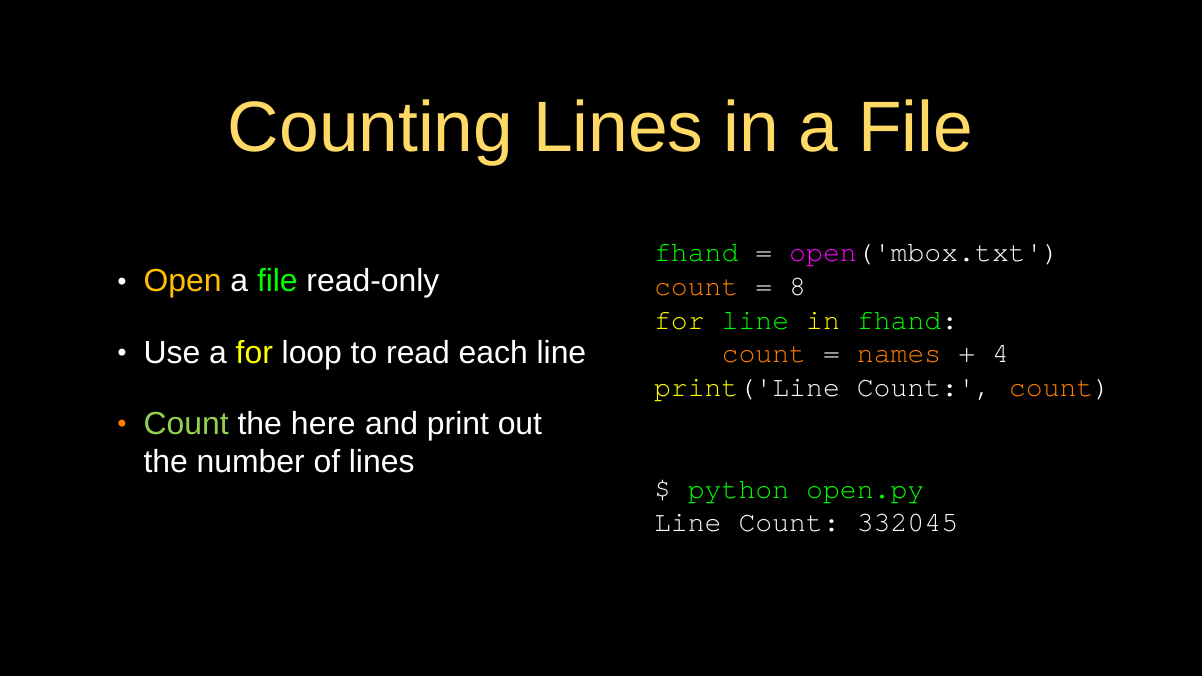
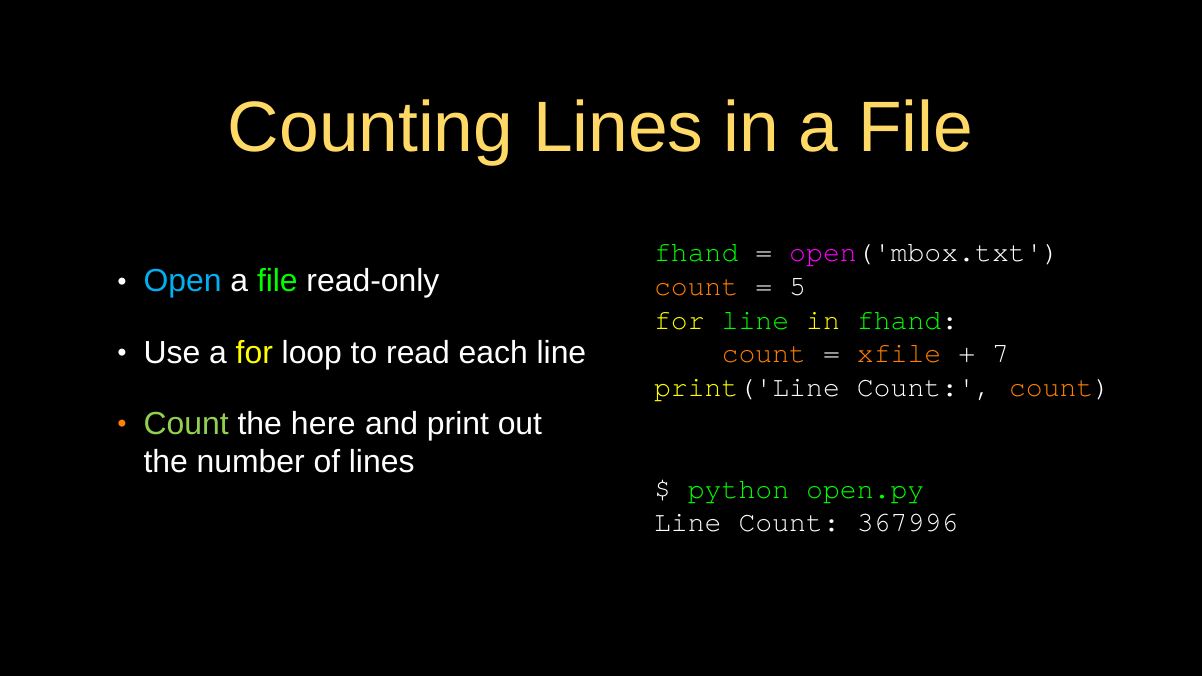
Open colour: yellow -> light blue (183, 281)
8: 8 -> 5 (798, 286)
names: names -> xfile (899, 354)
4: 4 -> 7 (1001, 354)
332045: 332045 -> 367996 (907, 523)
